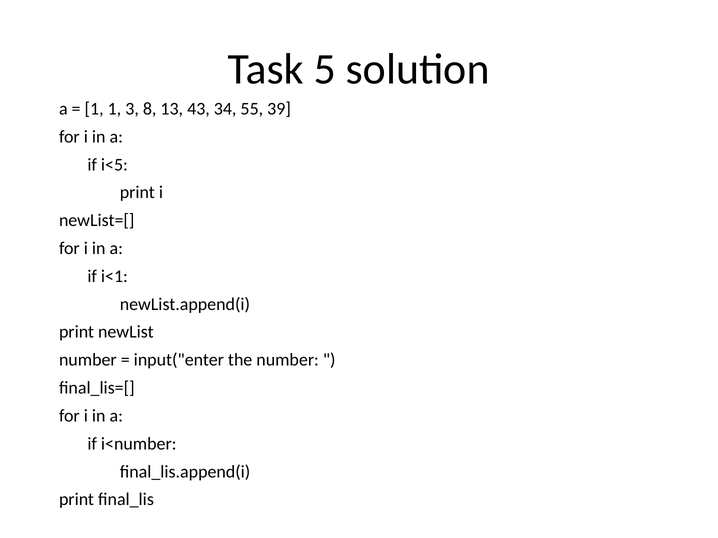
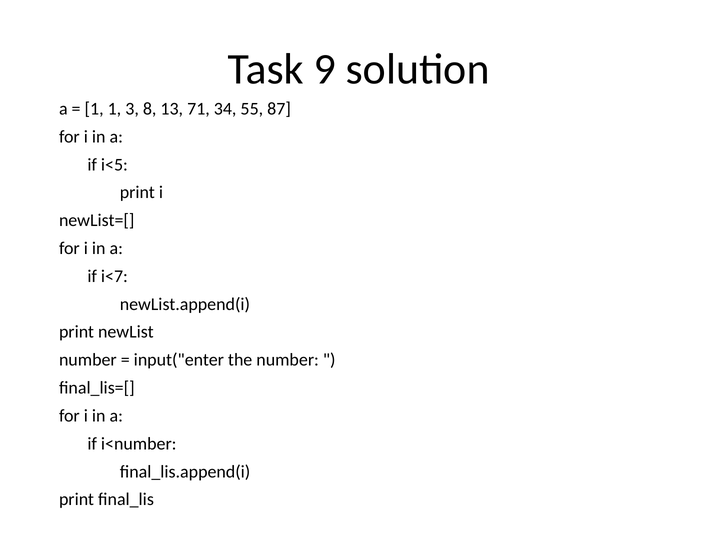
5: 5 -> 9 (325, 70)
43: 43 -> 71 (199, 109)
39: 39 -> 87 (279, 109)
i<1: i<1 -> i<7 (114, 277)
